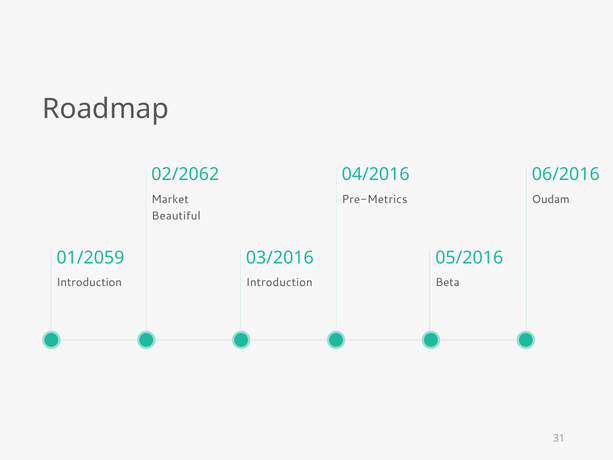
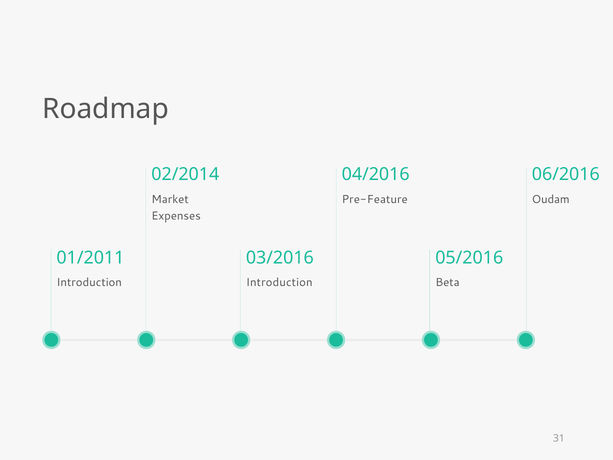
02/2062: 02/2062 -> 02/2014 (185, 174)
Pre-Metrics: Pre-Metrics -> Pre-Feature (375, 199)
Beautiful: Beautiful -> Expenses (176, 216)
01/2059: 01/2059 -> 01/2011 (90, 258)
